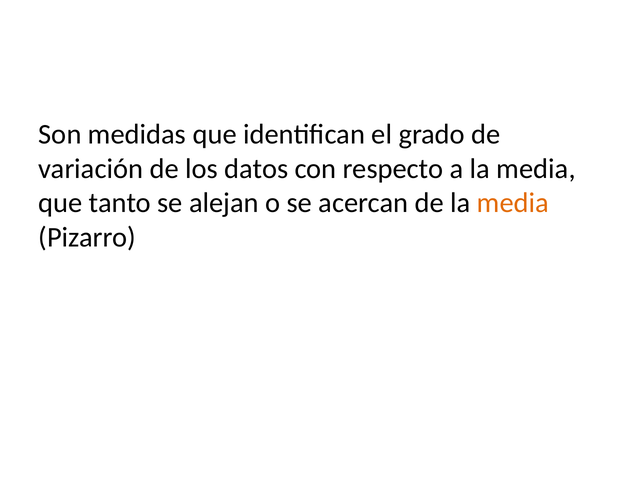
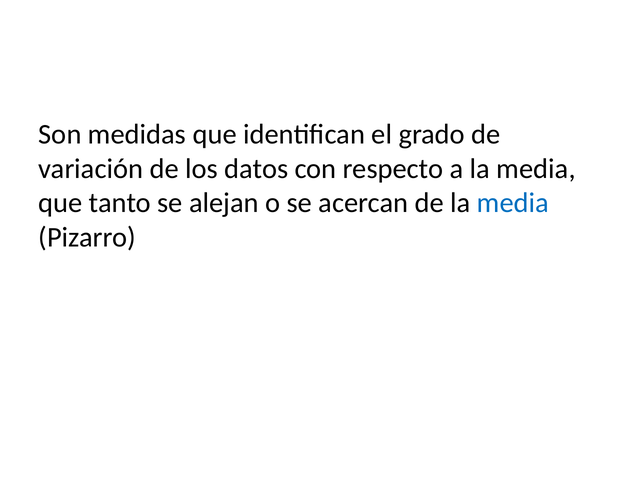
media colour: orange -> blue (513, 203)
